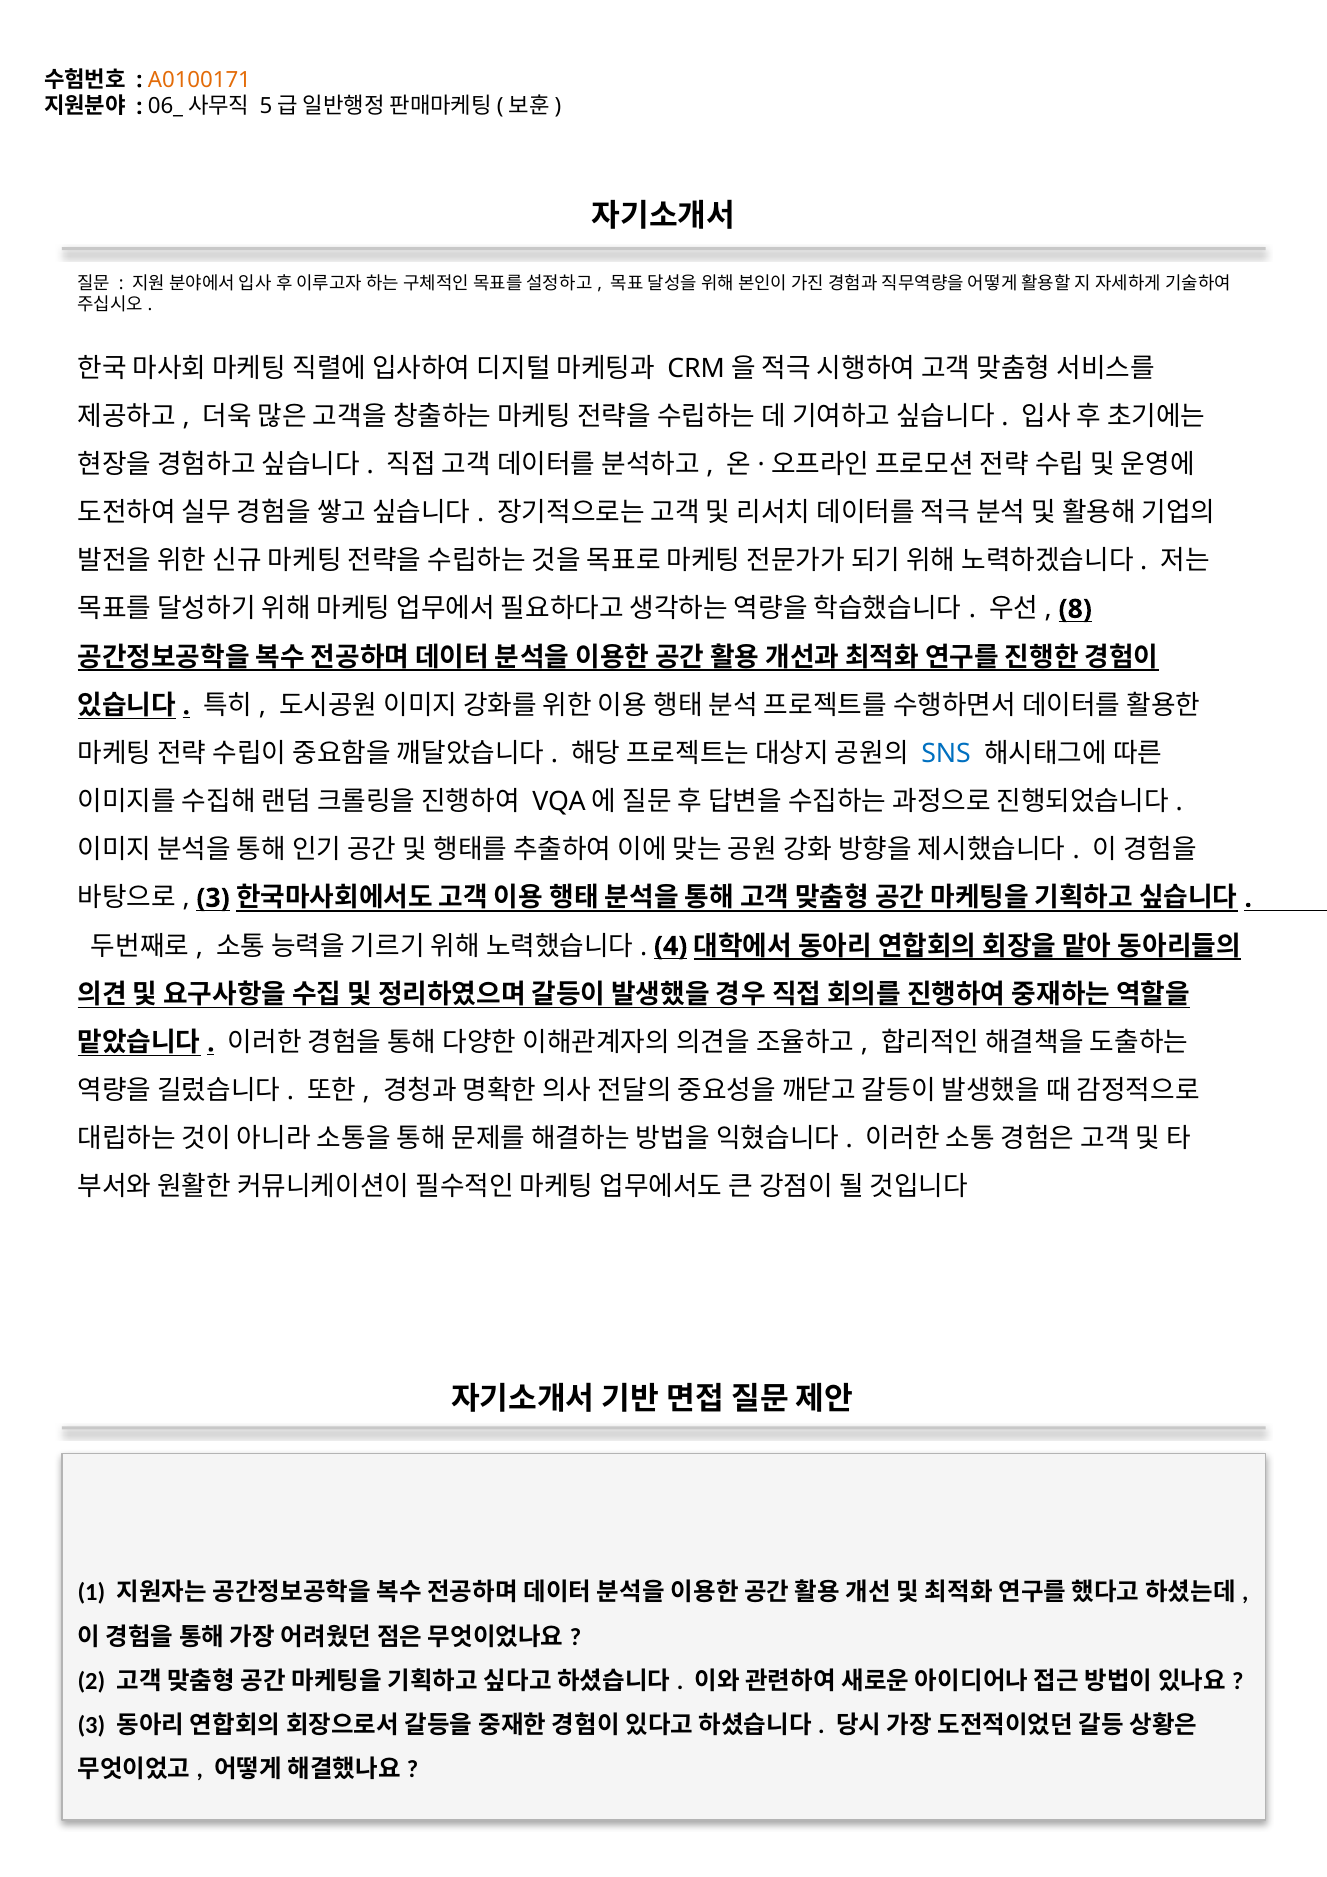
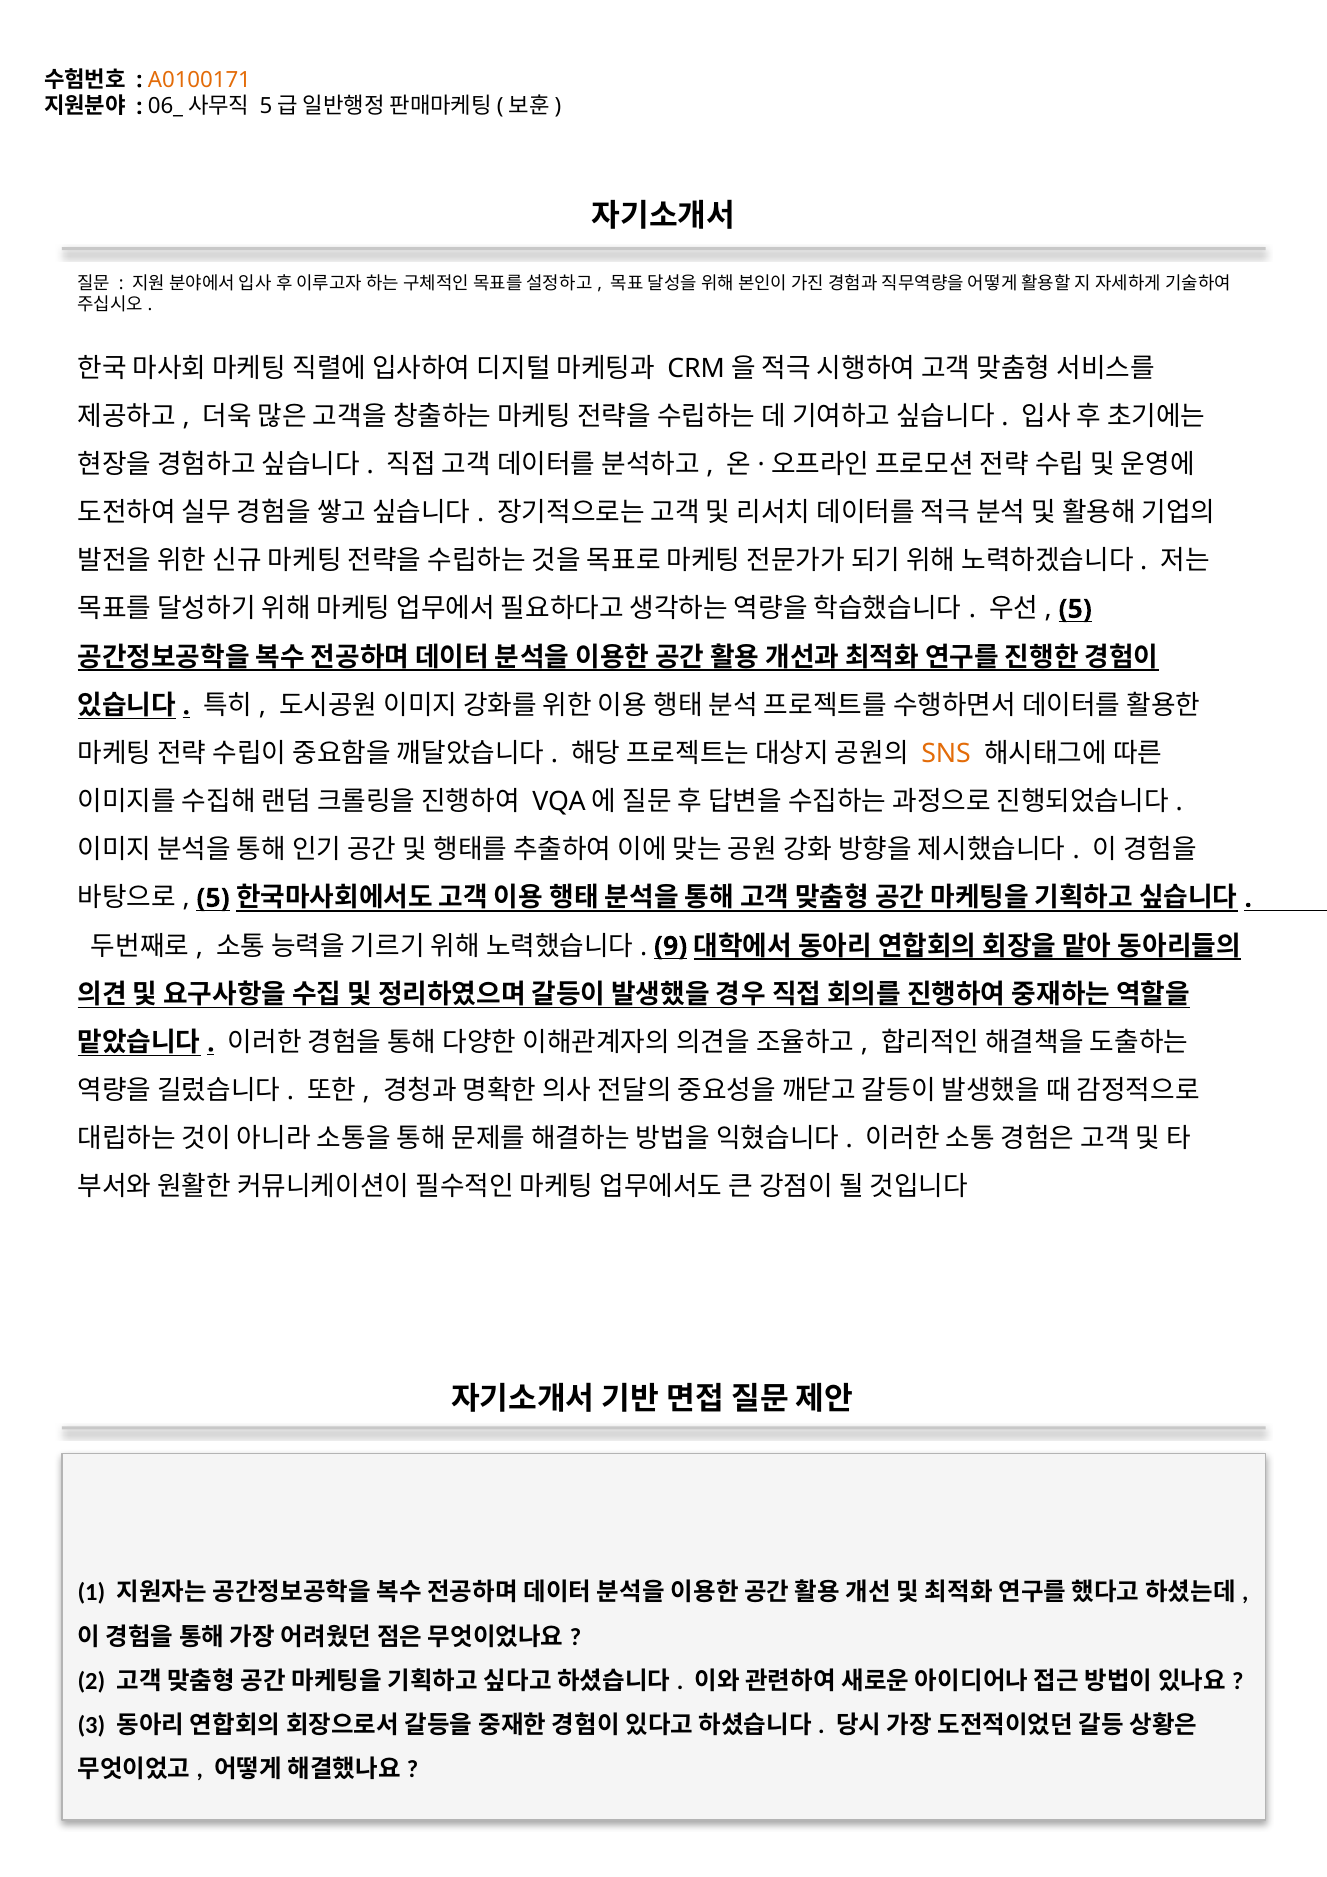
8: 8 -> 5 (1075, 609)
SNS colour: blue -> orange (946, 753)
3: 3 -> 5 (213, 898)
4: 4 -> 9 (671, 946)
